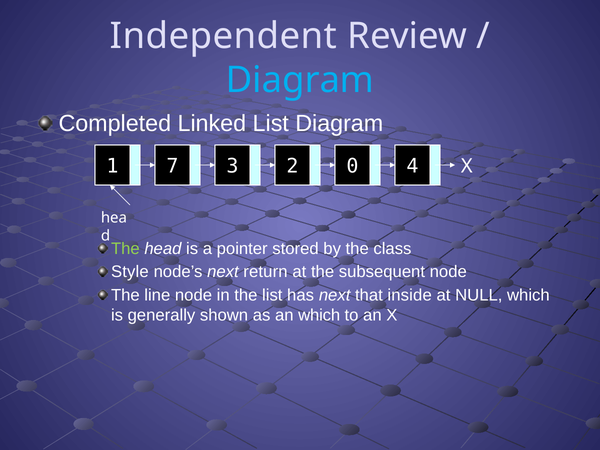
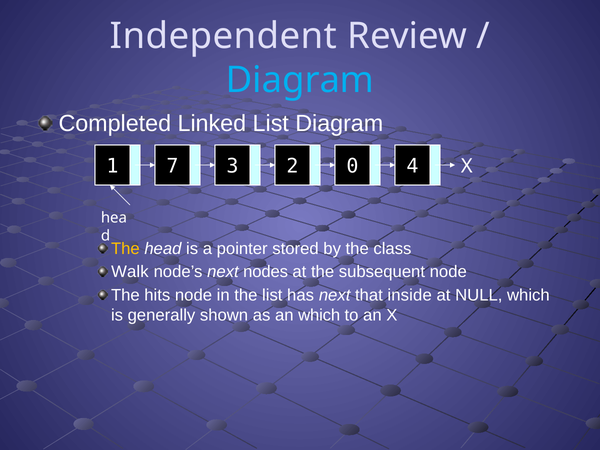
The colour: light green -> yellow (125, 249)
Style: Style -> Walk (130, 272)
return: return -> nodes (266, 272)
line: line -> hits (157, 295)
